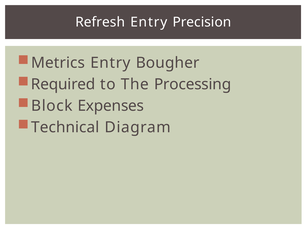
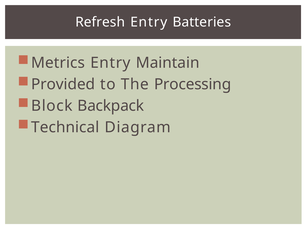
Precision: Precision -> Batteries (202, 22)
Bougher: Bougher -> Maintain (168, 63)
Required: Required -> Provided (63, 84)
Expenses: Expenses -> Backpack (111, 106)
